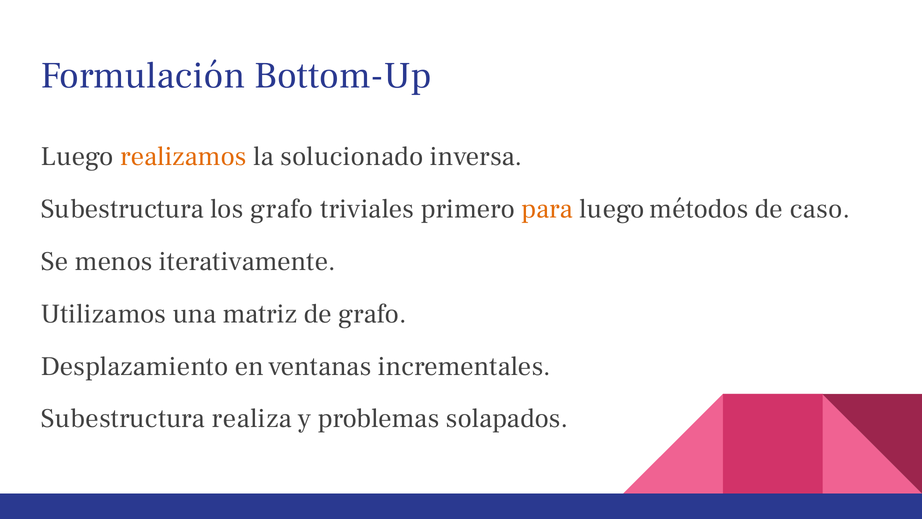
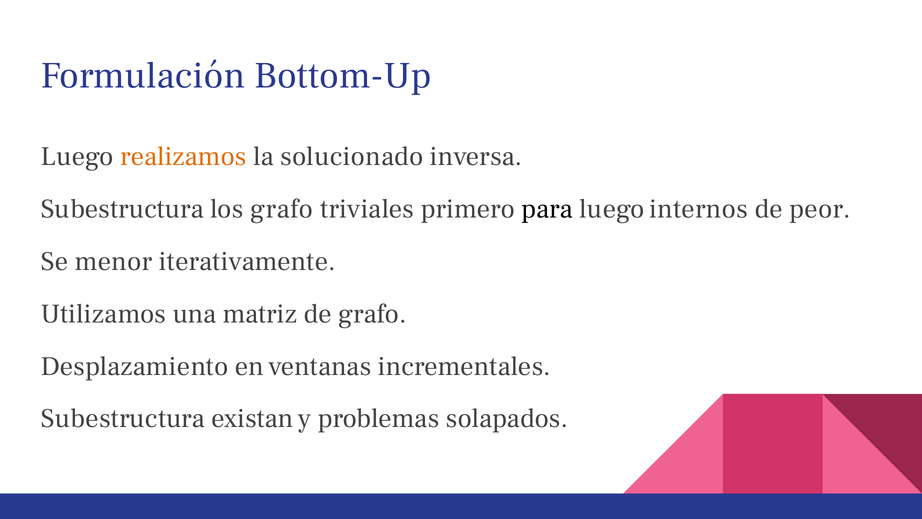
para colour: orange -> black (547, 209)
métodos: métodos -> internos (699, 209)
caso: caso -> peor (820, 209)
menos: menos -> menor (114, 261)
realiza: realiza -> existan (252, 418)
